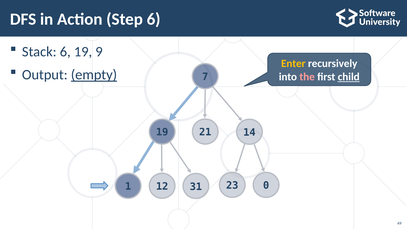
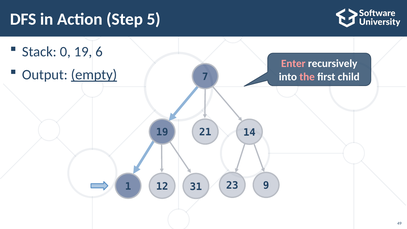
Step 6: 6 -> 5 (154, 19)
Stack 6: 6 -> 0 (65, 52)
9: 9 -> 6 (99, 52)
Enter colour: yellow -> pink (293, 64)
child underline: present -> none (349, 77)
0: 0 -> 9 (266, 186)
